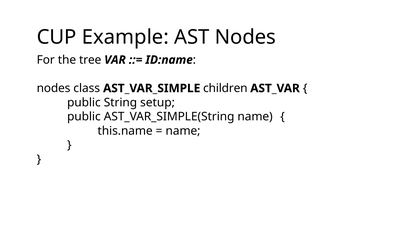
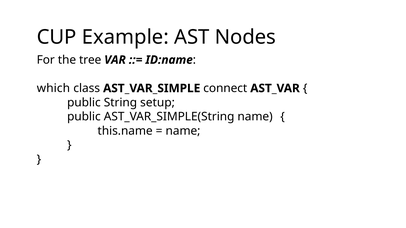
nodes: nodes -> which (53, 88)
children: children -> connect (225, 88)
